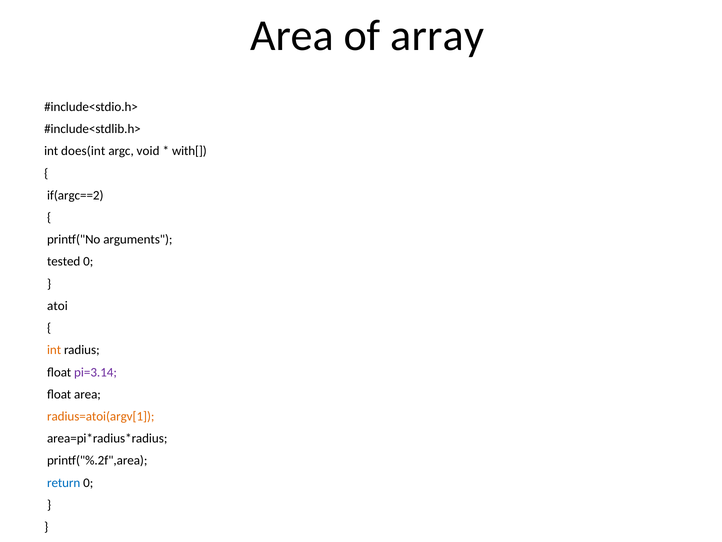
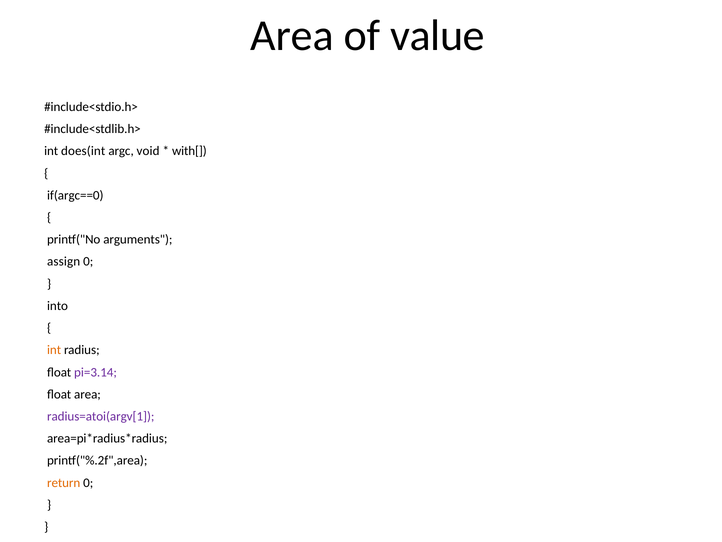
array: array -> value (438, 35)
if(argc==2: if(argc==2 -> if(argc==0 (75, 195)
tested: tested -> assign (64, 261)
atoi: atoi -> into (58, 306)
radius=atoi(argv[1 colour: orange -> purple (101, 416)
return colour: blue -> orange (64, 482)
